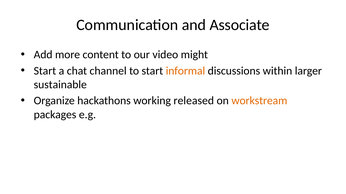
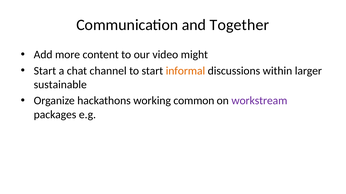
Associate: Associate -> Together (239, 25)
released: released -> common (194, 101)
workstream colour: orange -> purple (259, 101)
